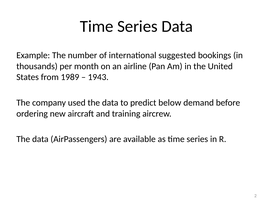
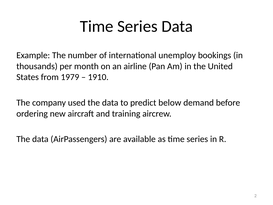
suggested: suggested -> unemploy (177, 55)
1989: 1989 -> 1979 (70, 77)
1943: 1943 -> 1910 (98, 77)
